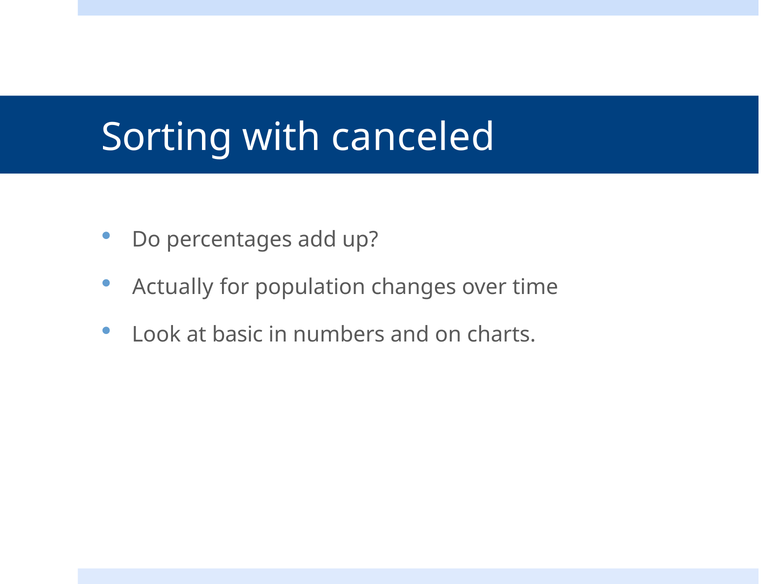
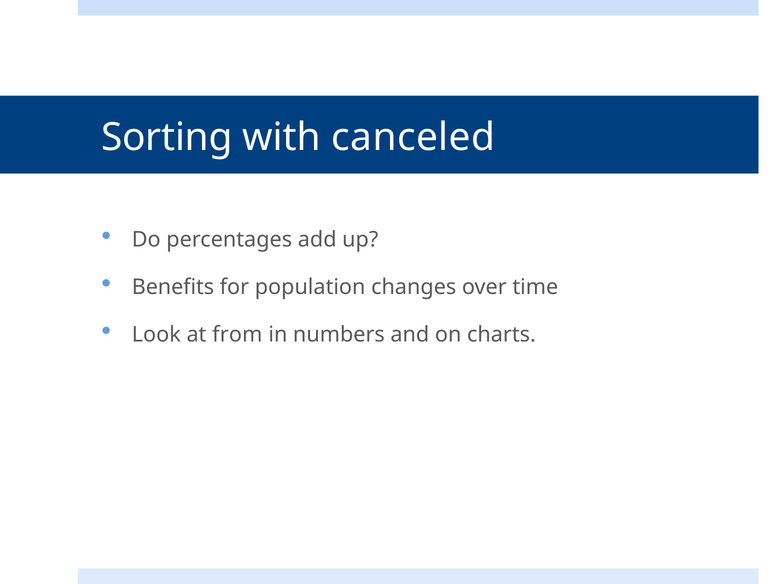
Actually: Actually -> Benefits (173, 287)
basic: basic -> from (237, 334)
